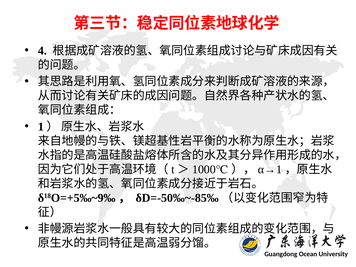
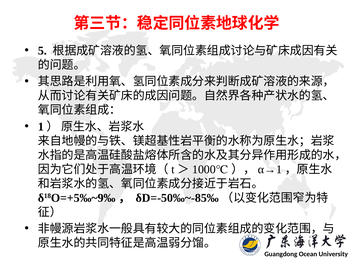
4: 4 -> 5 (42, 51)
